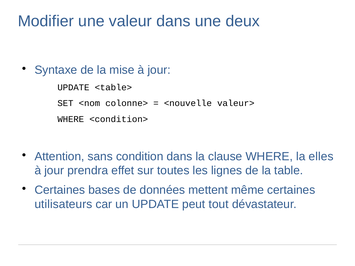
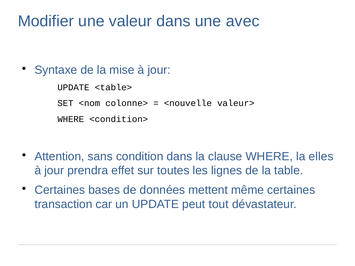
deux: deux -> avec (243, 21)
utilisateurs: utilisateurs -> transaction (63, 204)
